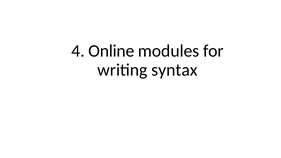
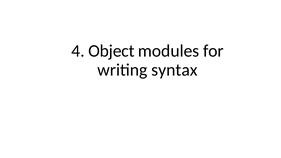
Online: Online -> Object (111, 51)
